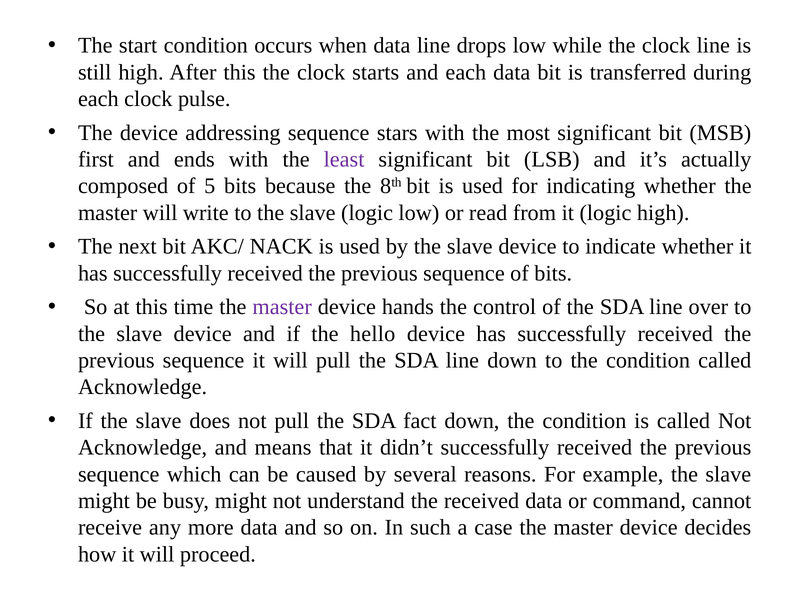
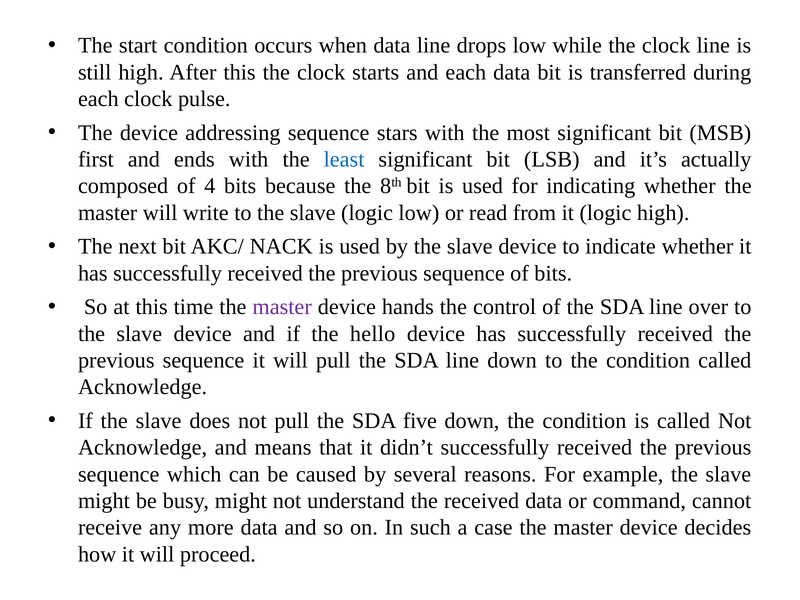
least colour: purple -> blue (344, 159)
5: 5 -> 4 (210, 186)
fact: fact -> five (420, 421)
